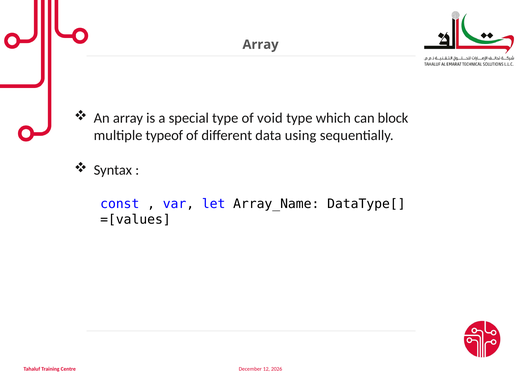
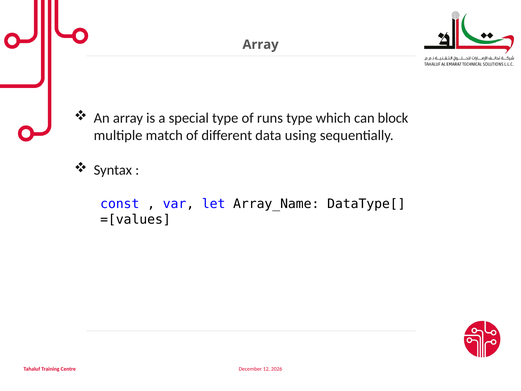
void: void -> runs (270, 118)
typeof: typeof -> match (164, 135)
